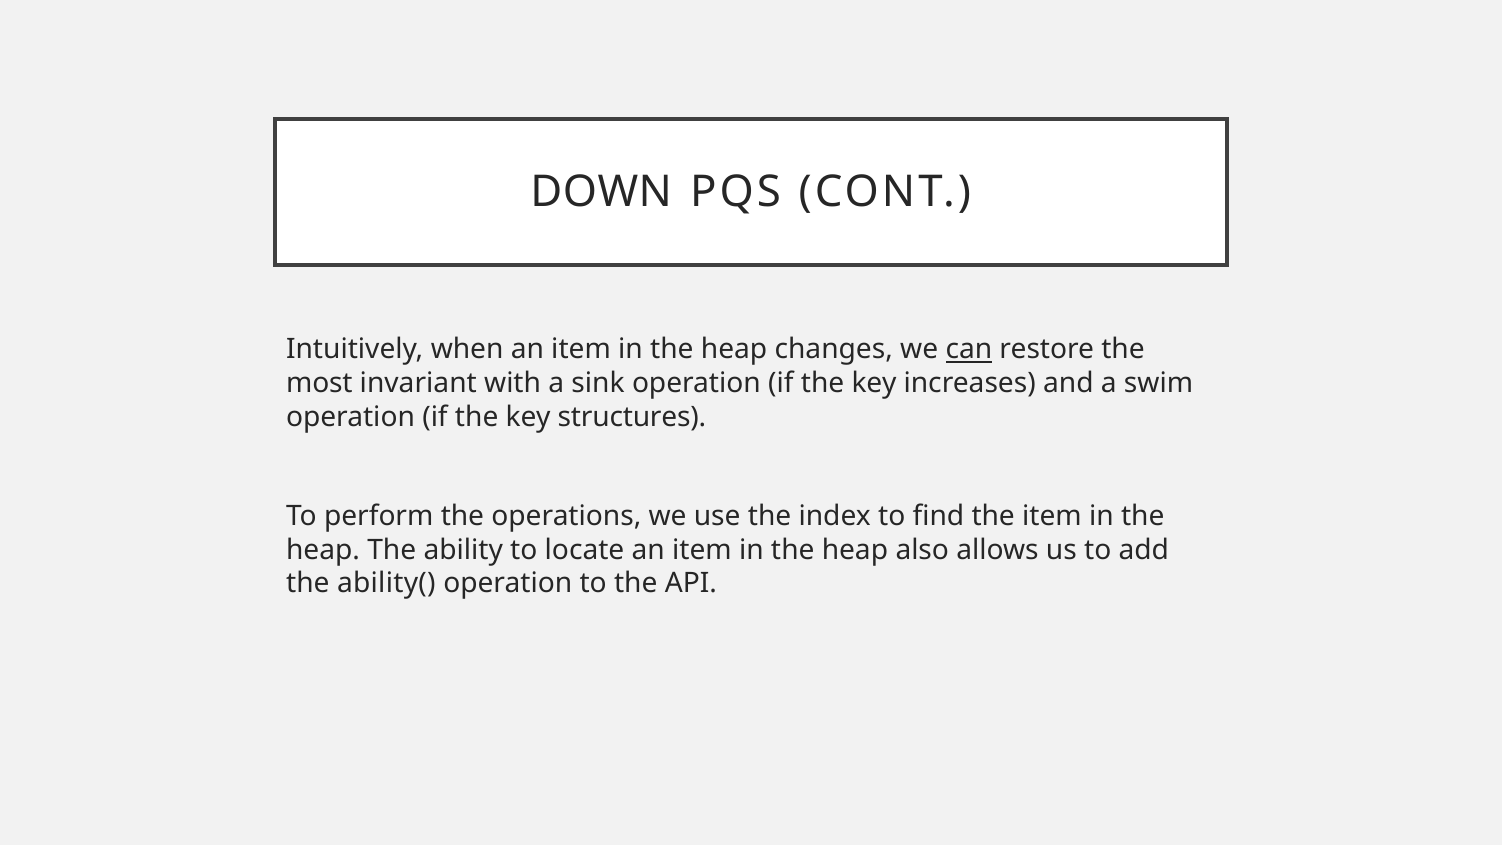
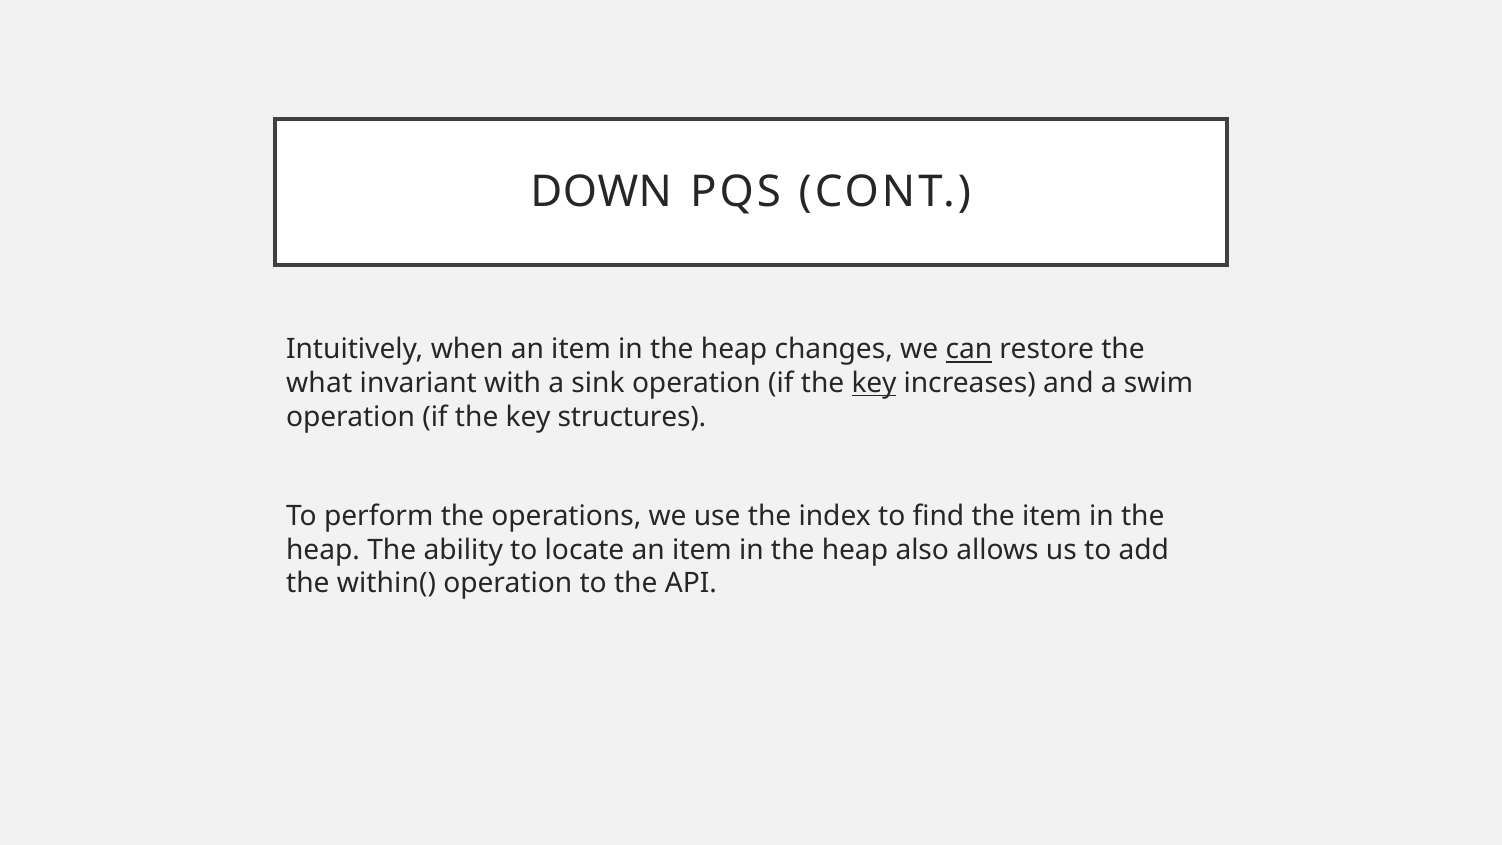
most: most -> what (319, 383)
key underline: none -> present (874, 383)
ability(: ability( -> within( (386, 584)
